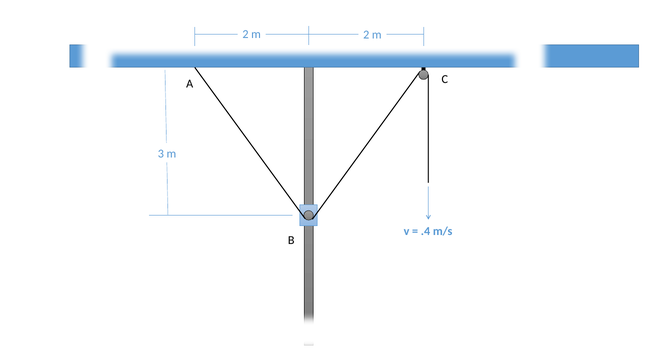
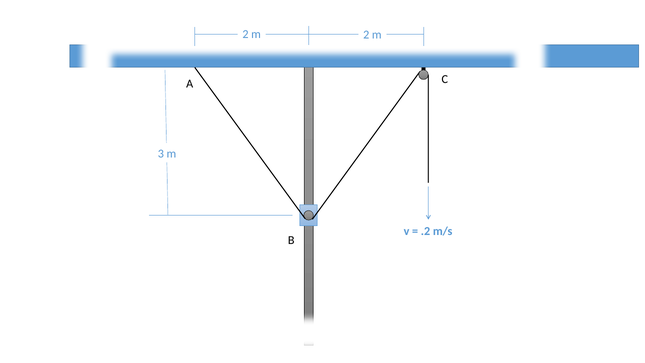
.4: .4 -> .2 (426, 231)
